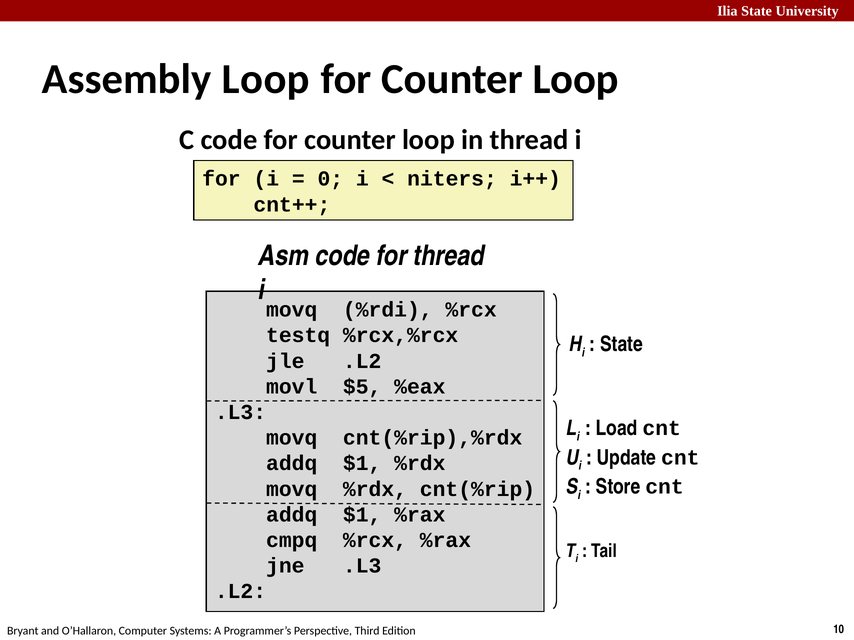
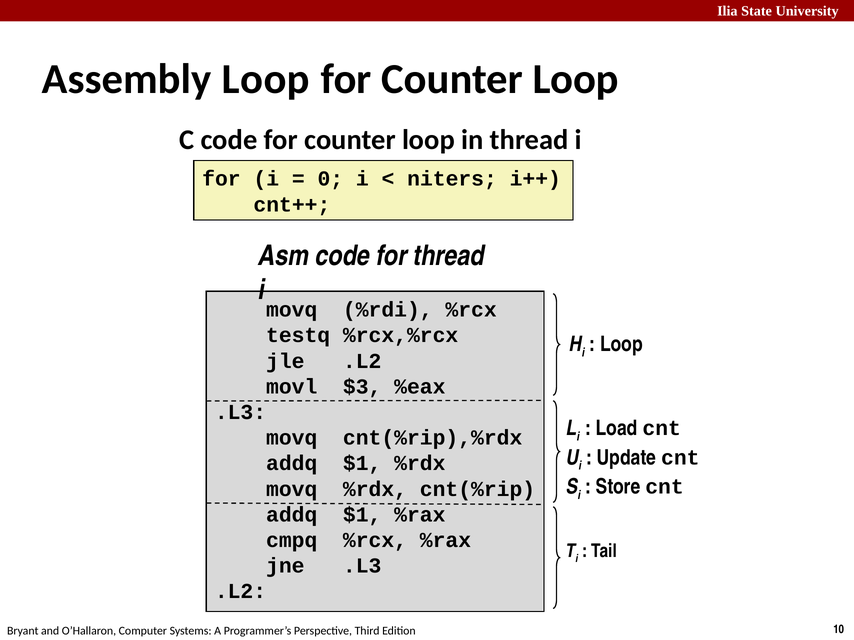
State: State -> Loop (621, 345)
$5: $5 -> $3 (362, 387)
